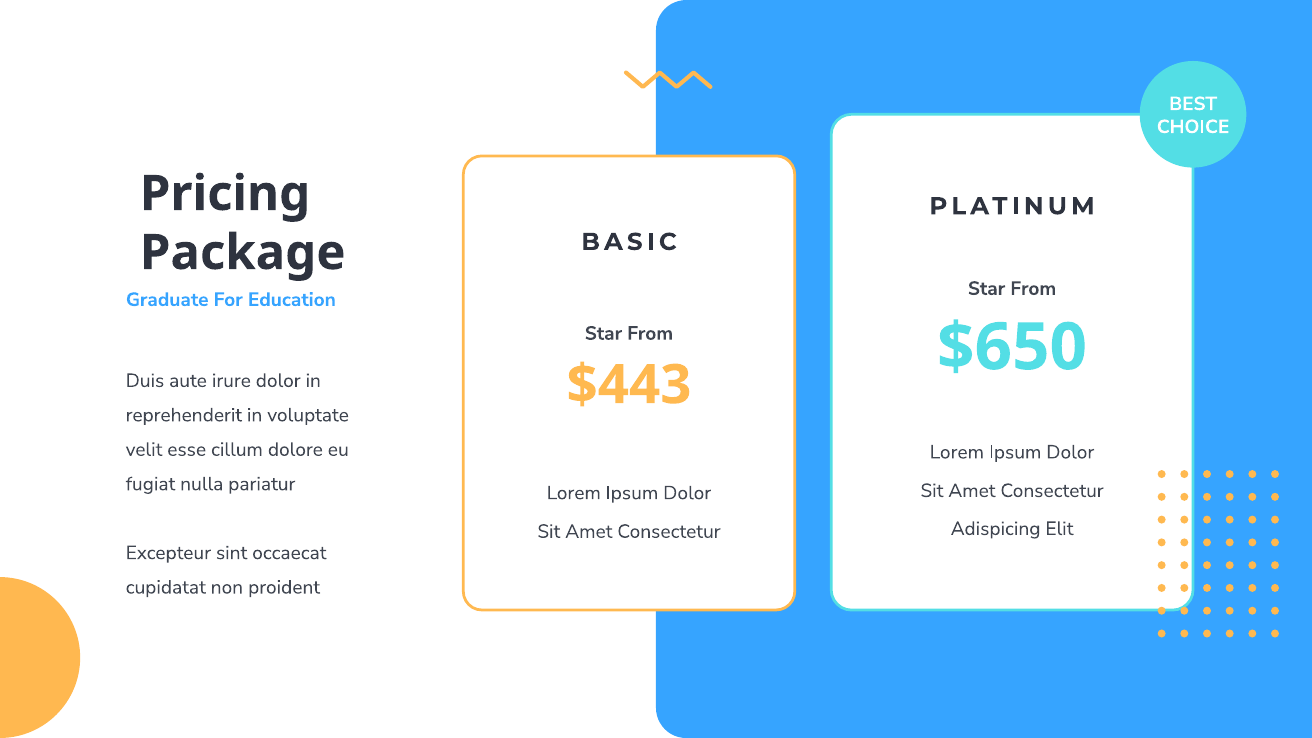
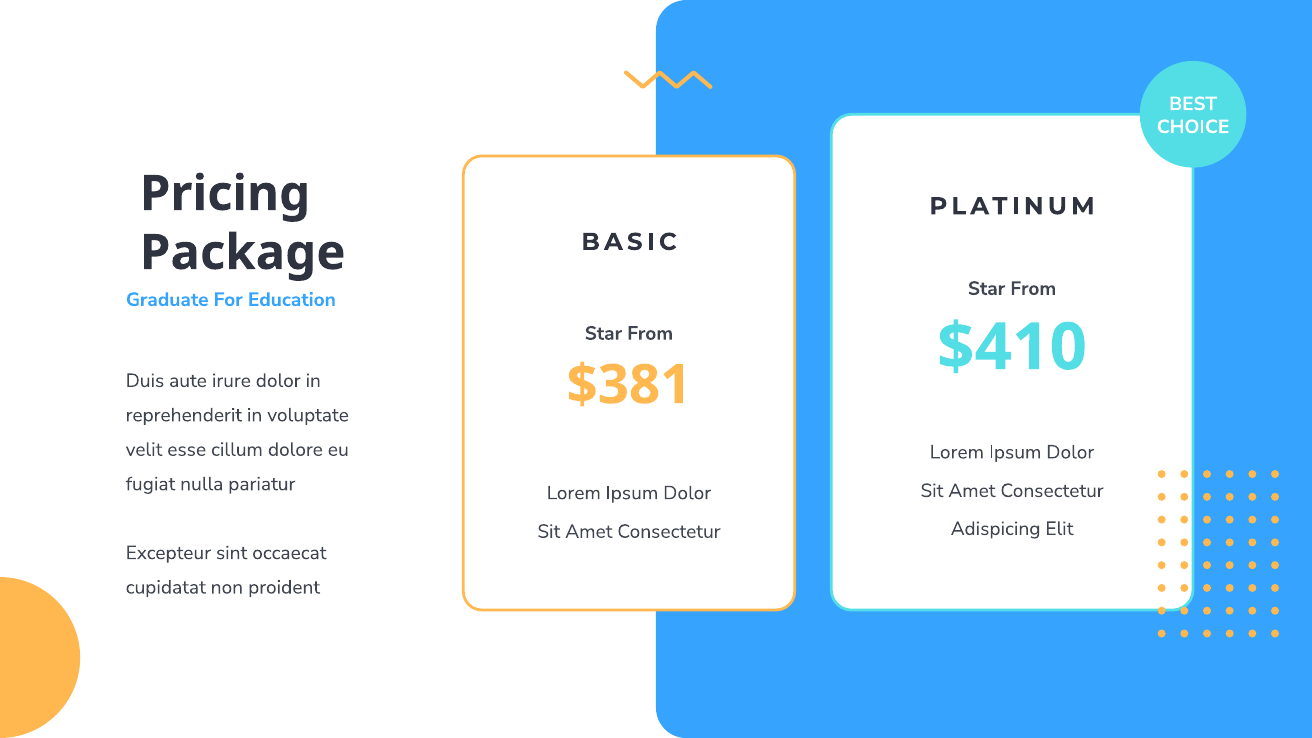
$650: $650 -> $410 (1012, 348)
$443: $443 -> $381 (629, 385)
